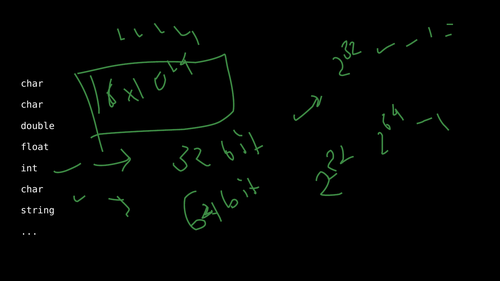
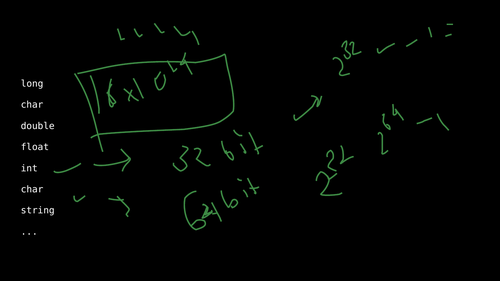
char: char -> long (32, 84)
